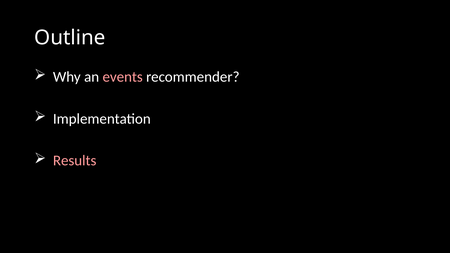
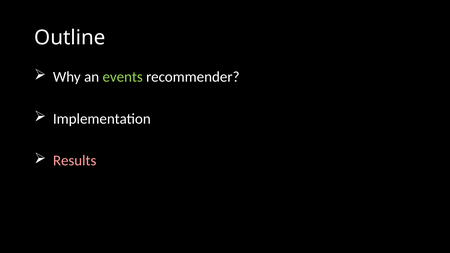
events colour: pink -> light green (123, 77)
